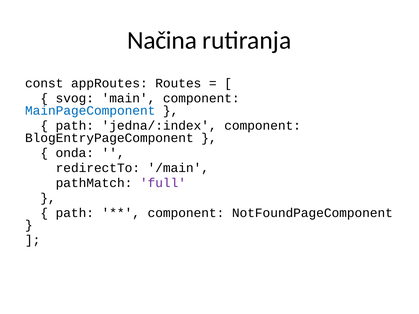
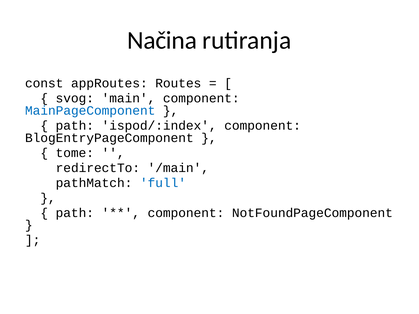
jedna/:index: jedna/:index -> ispod/:index (159, 126)
onda: onda -> tome (75, 153)
full colour: purple -> blue (163, 183)
